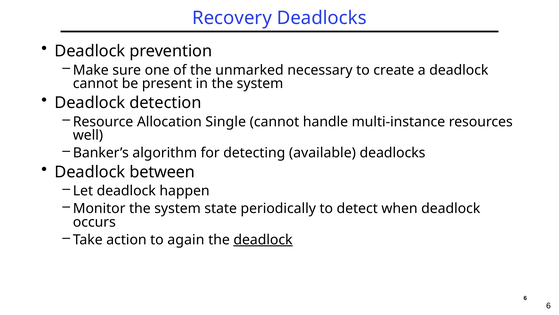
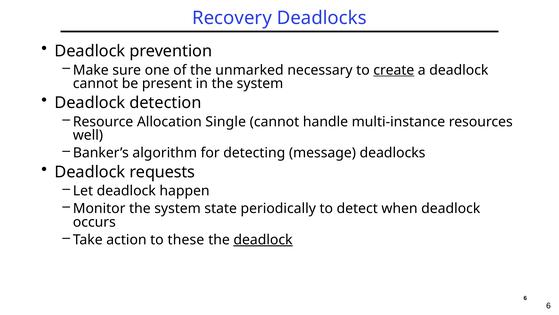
create underline: none -> present (394, 70)
available: available -> message (322, 153)
between: between -> requests (162, 172)
again: again -> these (186, 239)
